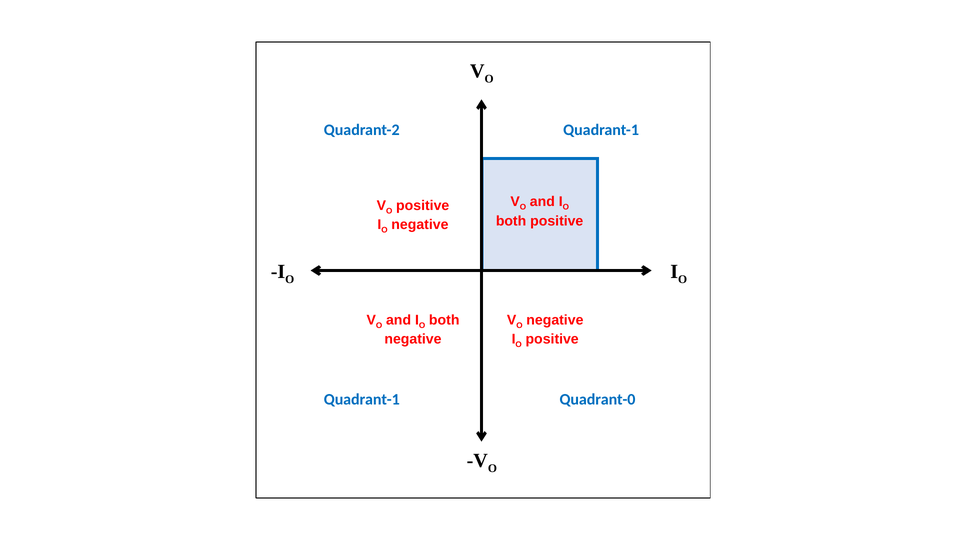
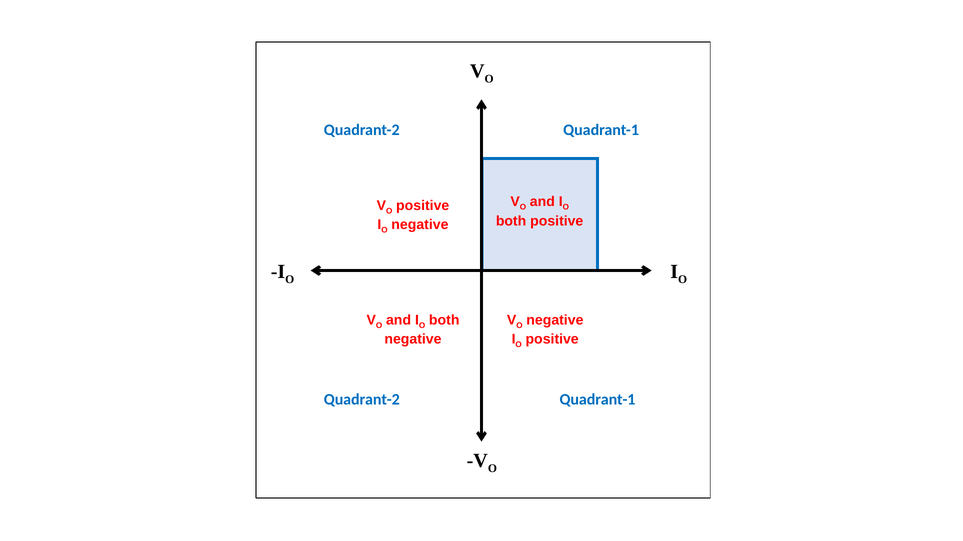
Quadrant-1: Quadrant-1 -> Quadrant-2 (362, 400)
Quadrant-0: Quadrant-0 -> Quadrant-1 (598, 400)
